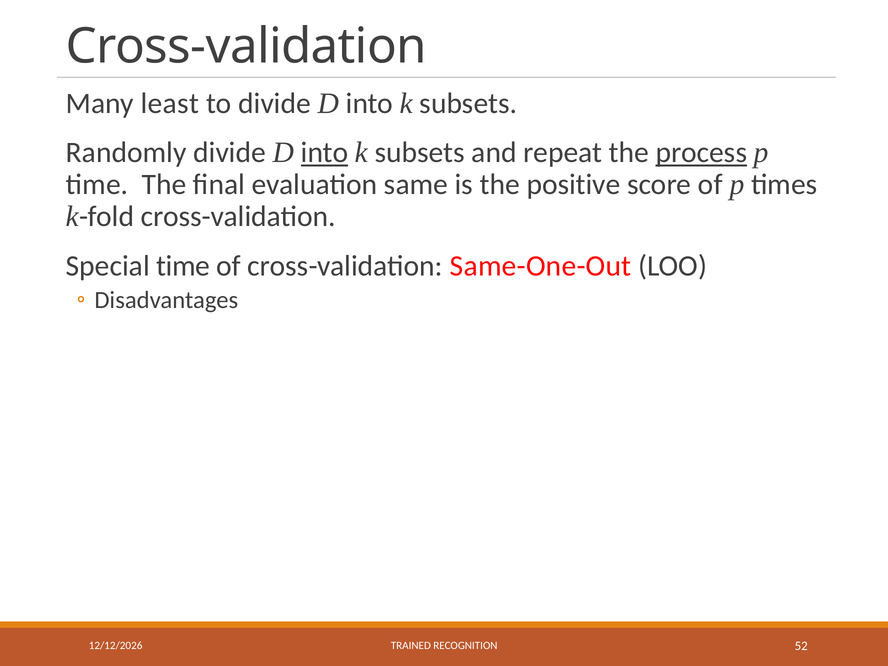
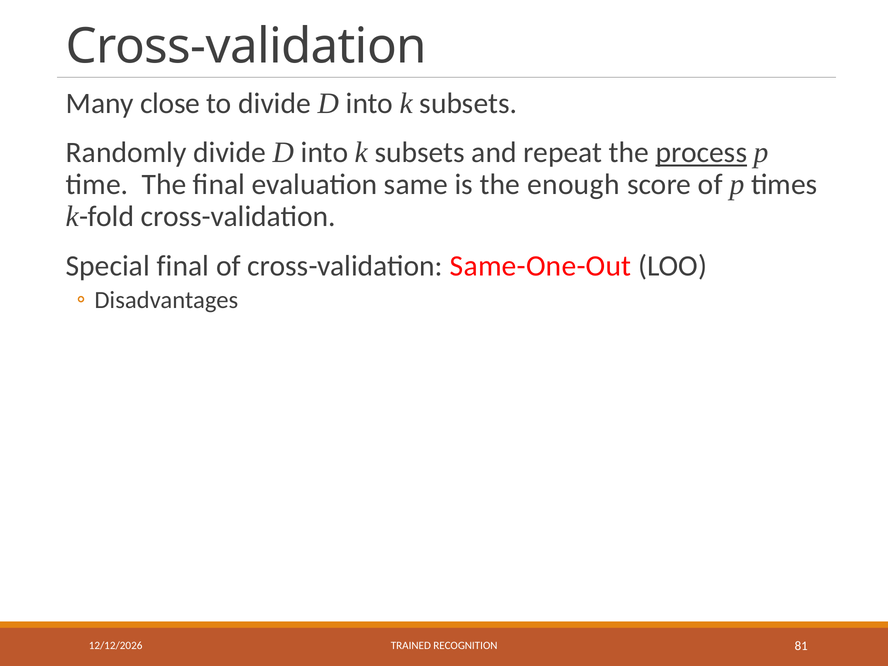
least: least -> close (170, 104)
into underline: present -> none (325, 153)
positive: positive -> enough (573, 185)
Special time: time -> final (183, 266)
52: 52 -> 81 (801, 646)
